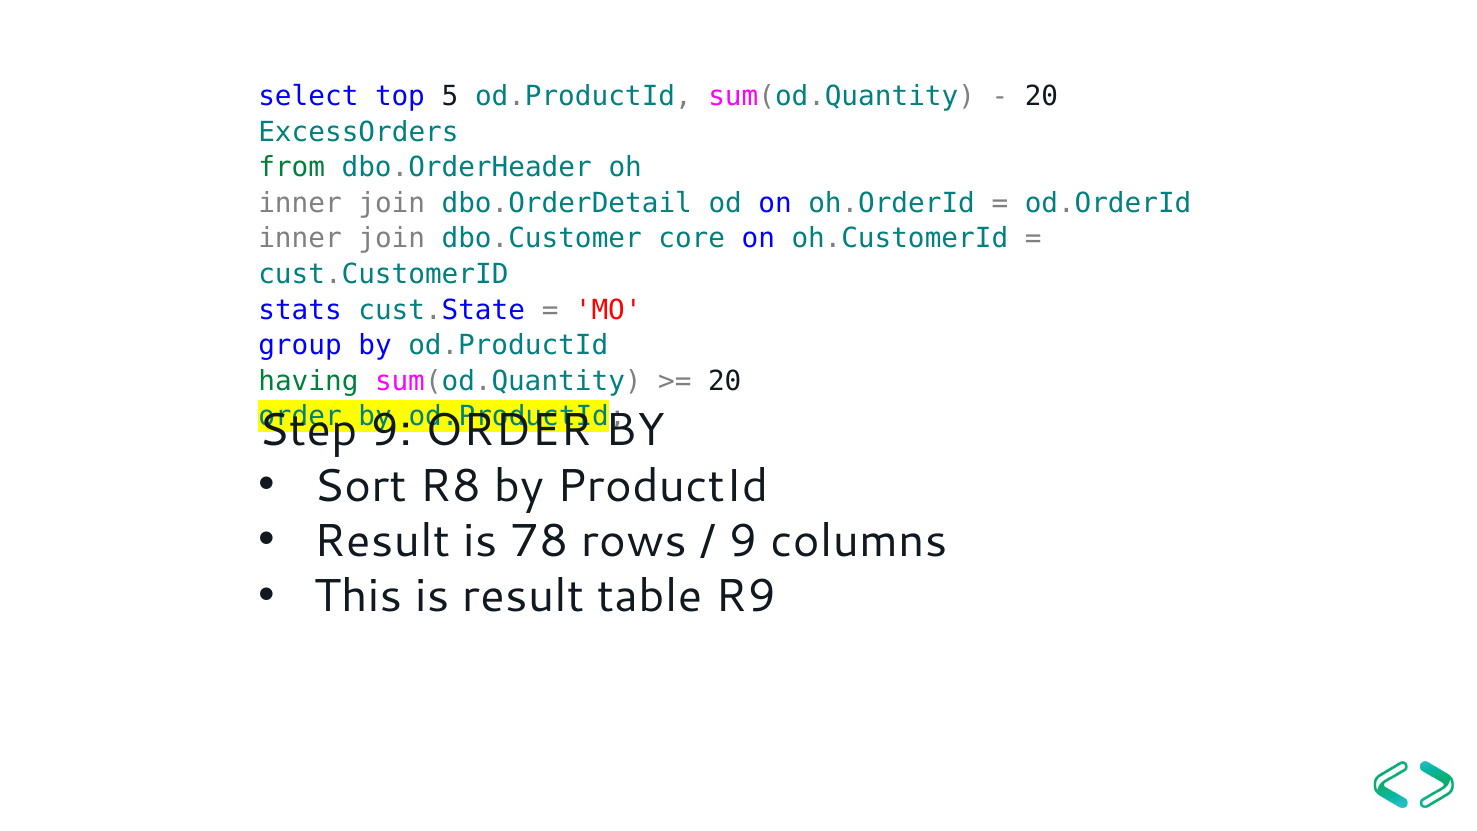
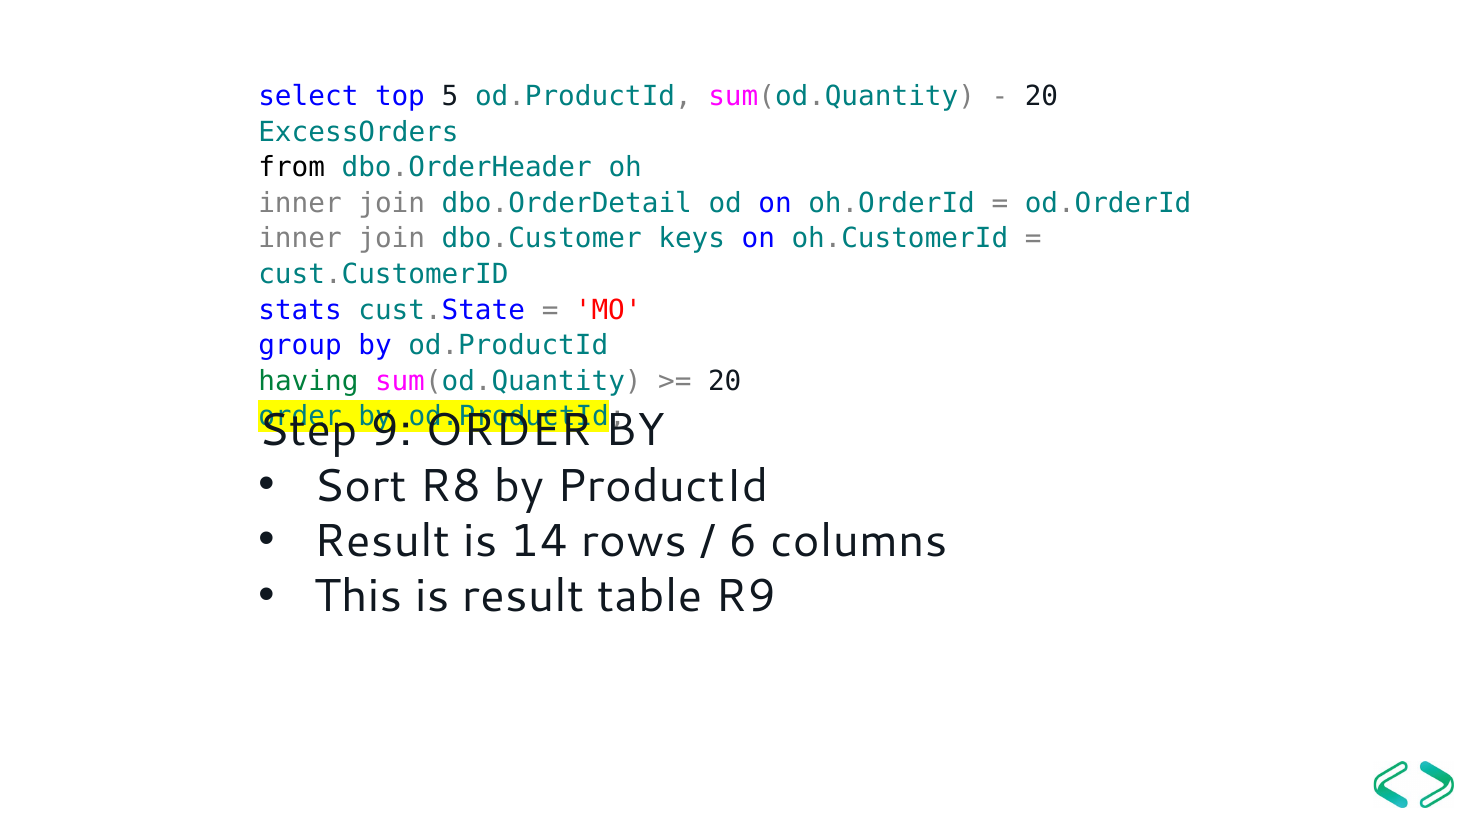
from colour: green -> black (292, 168)
core: core -> keys (692, 239)
78: 78 -> 14 (539, 541)
9: 9 -> 6 (743, 541)
